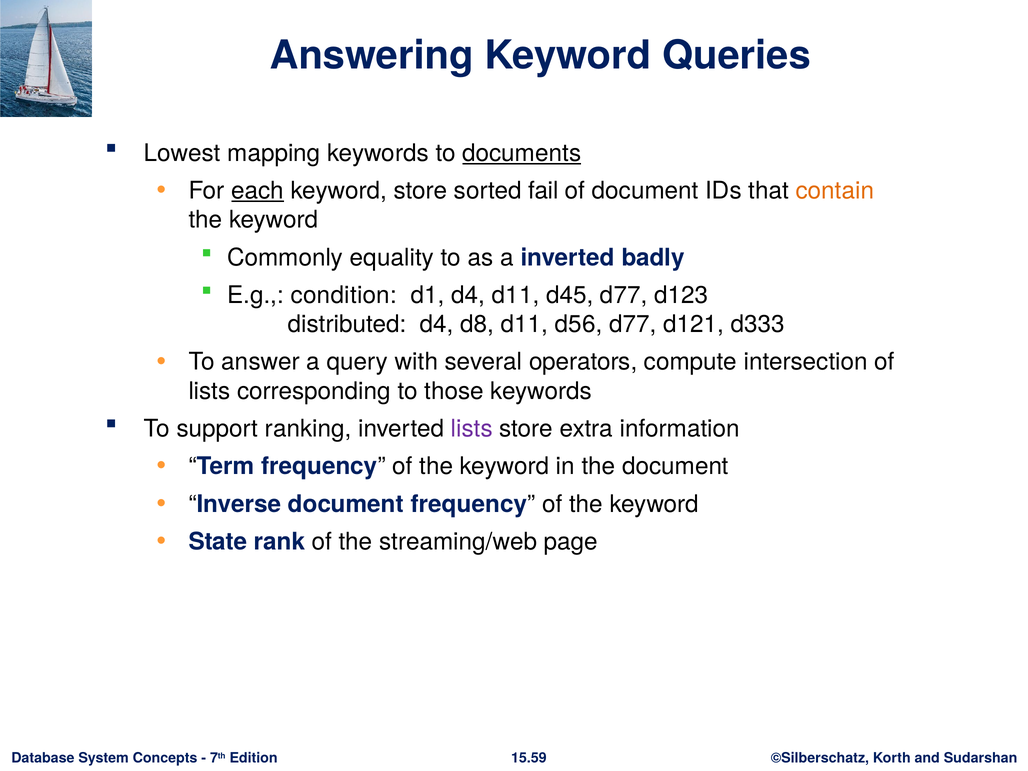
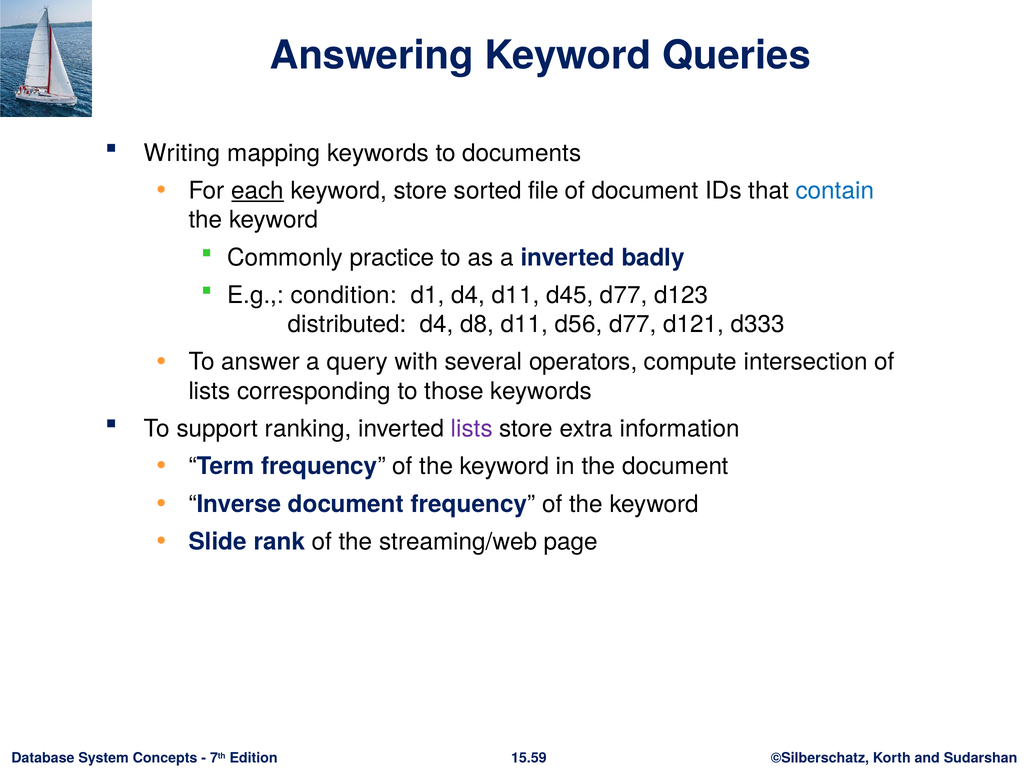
Lowest: Lowest -> Writing (182, 153)
documents underline: present -> none (522, 153)
fail: fail -> file (543, 191)
contain colour: orange -> blue (835, 191)
equality: equality -> practice (392, 258)
State: State -> Slide (218, 542)
